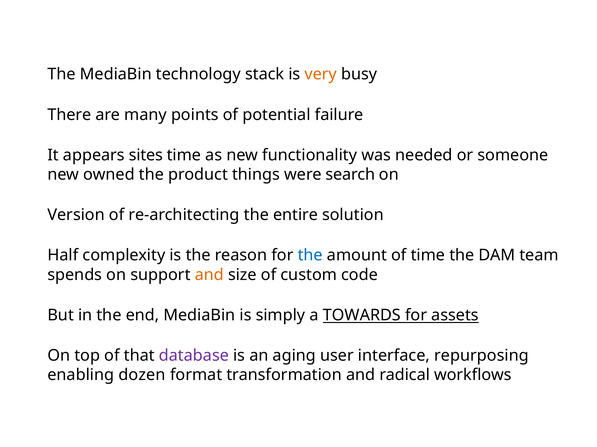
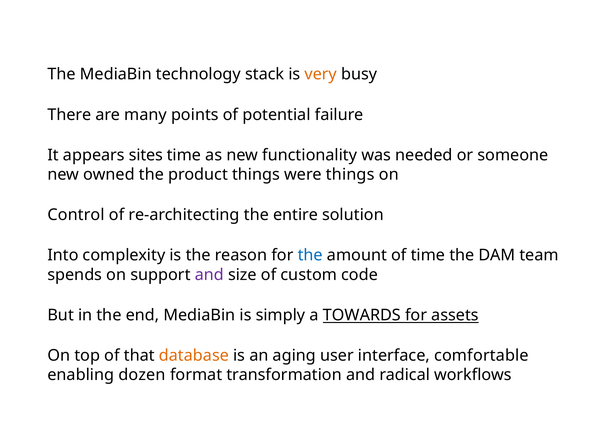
were search: search -> things (350, 175)
Version: Version -> Control (76, 215)
Half: Half -> Into (63, 256)
and colour: orange -> purple (209, 275)
database colour: purple -> orange (194, 356)
repurposing: repurposing -> comfortable (481, 356)
